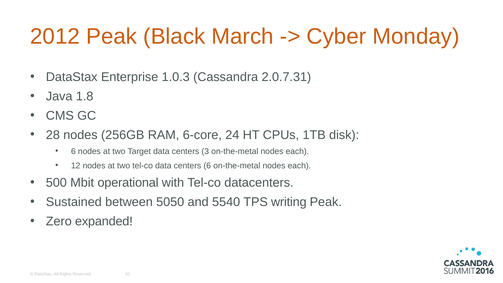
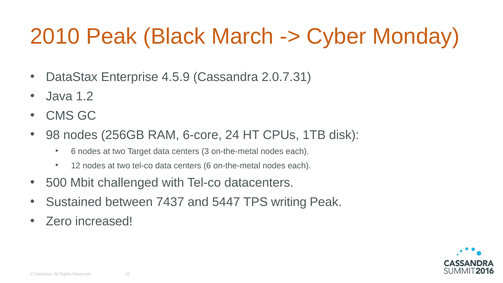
2012: 2012 -> 2010 (55, 36)
1.0.3: 1.0.3 -> 4.5.9 (176, 77)
1.8: 1.8 -> 1.2 (85, 96)
28: 28 -> 98 (53, 135)
operational: operational -> challenged (128, 183)
5050: 5050 -> 7437 (170, 202)
5540: 5540 -> 5447 (226, 202)
expanded: expanded -> increased (104, 221)
